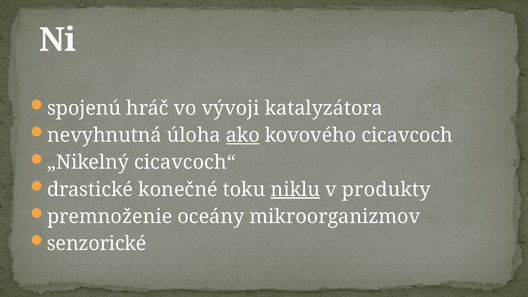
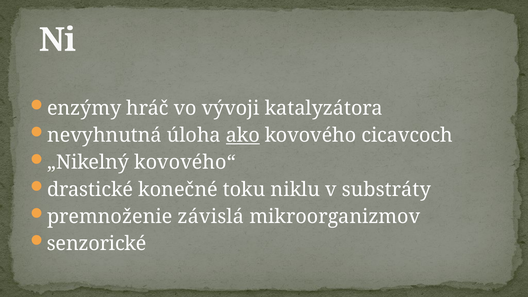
spojenú: spojenú -> enzýmy (84, 108)
cicavcoch“: cicavcoch“ -> kovového“ (185, 162)
niklu underline: present -> none (295, 189)
produkty: produkty -> substráty (386, 189)
oceány: oceány -> závislá (211, 217)
